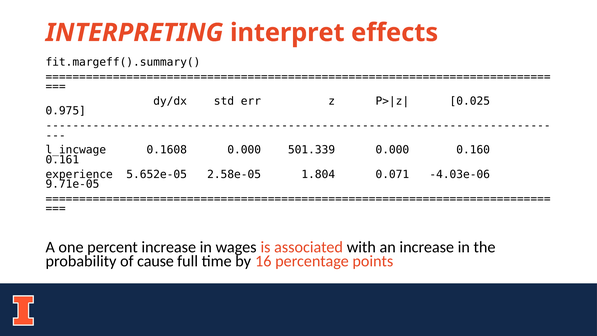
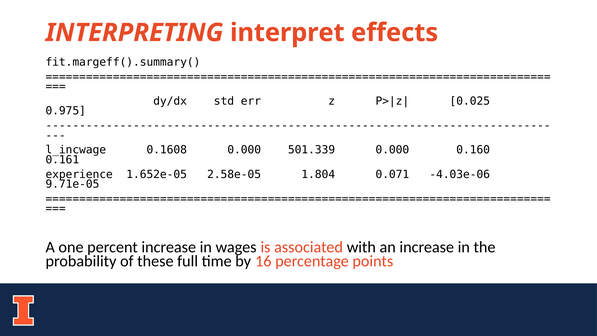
5.652e-05: 5.652e-05 -> 1.652e-05 (157, 174)
cause: cause -> these (155, 261)
